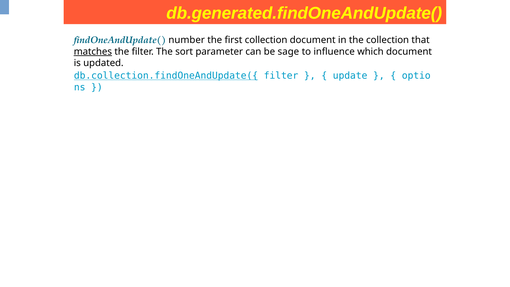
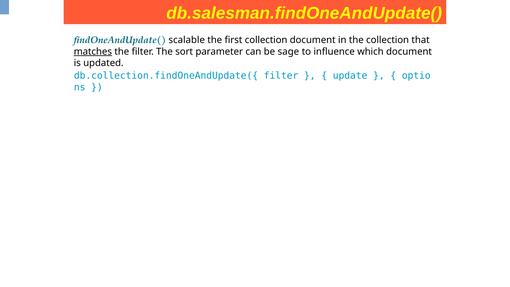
db.generated.findOneAndUpdate(: db.generated.findOneAndUpdate( -> db.salesman.findOneAndUpdate( (304, 13)
number: number -> scalable (187, 40)
db.collection.findOneAndUpdate({ underline: present -> none (166, 76)
